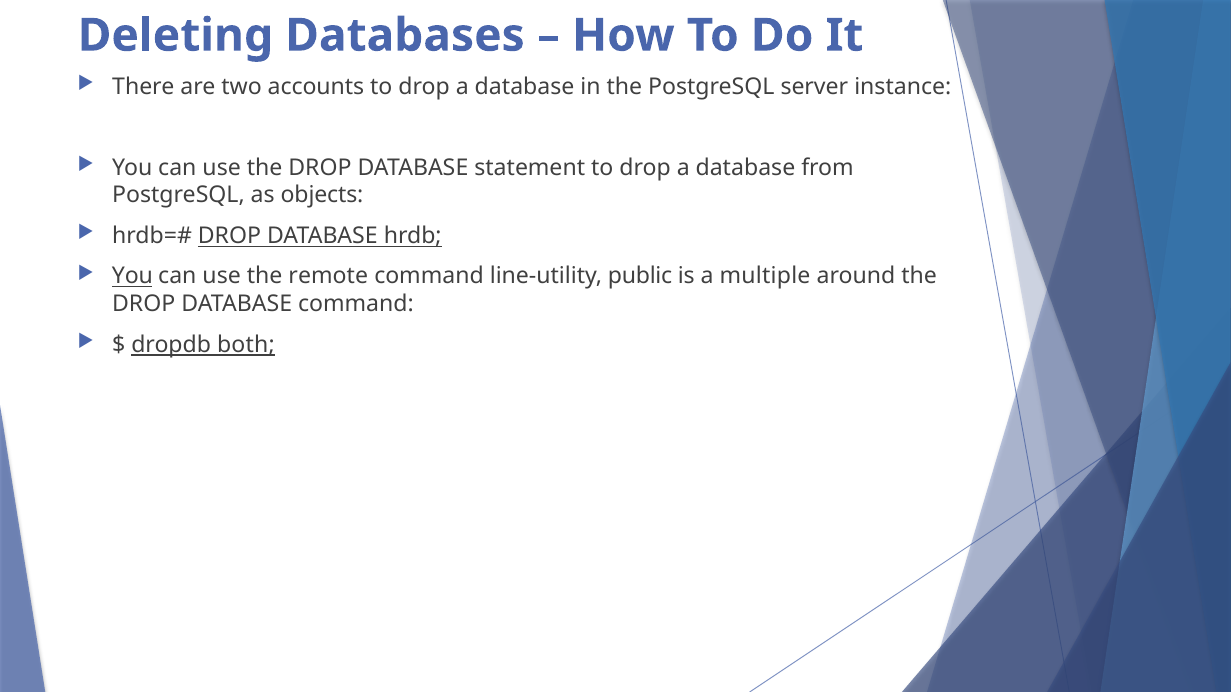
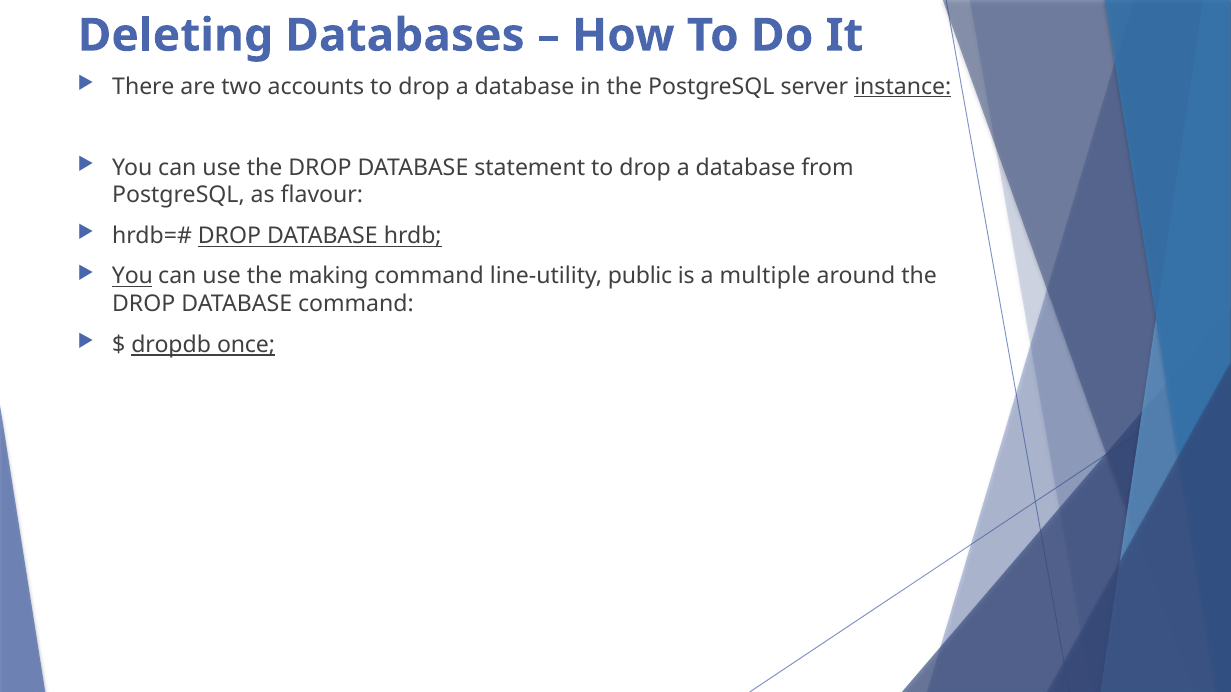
instance underline: none -> present (903, 87)
objects: objects -> flavour (322, 195)
remote: remote -> making (328, 277)
both: both -> once (246, 345)
